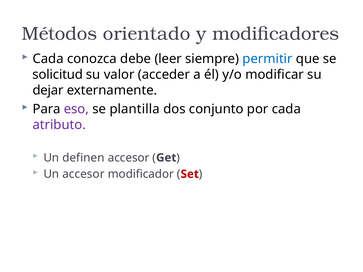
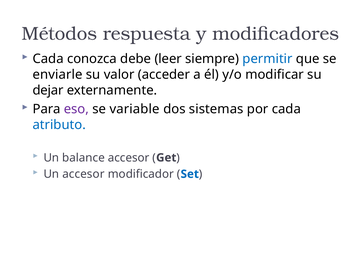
orientado: orientado -> respuesta (147, 34)
solicitud: solicitud -> enviarle (58, 75)
plantilla: plantilla -> variable (135, 109)
conjunto: conjunto -> sistemas (216, 109)
atributo colour: purple -> blue (59, 125)
definen: definen -> balance (83, 158)
Set colour: red -> blue (190, 174)
